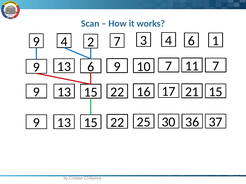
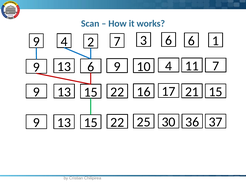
3 4: 4 -> 6 (169, 41)
7: 7 -> 4 (169, 66)
